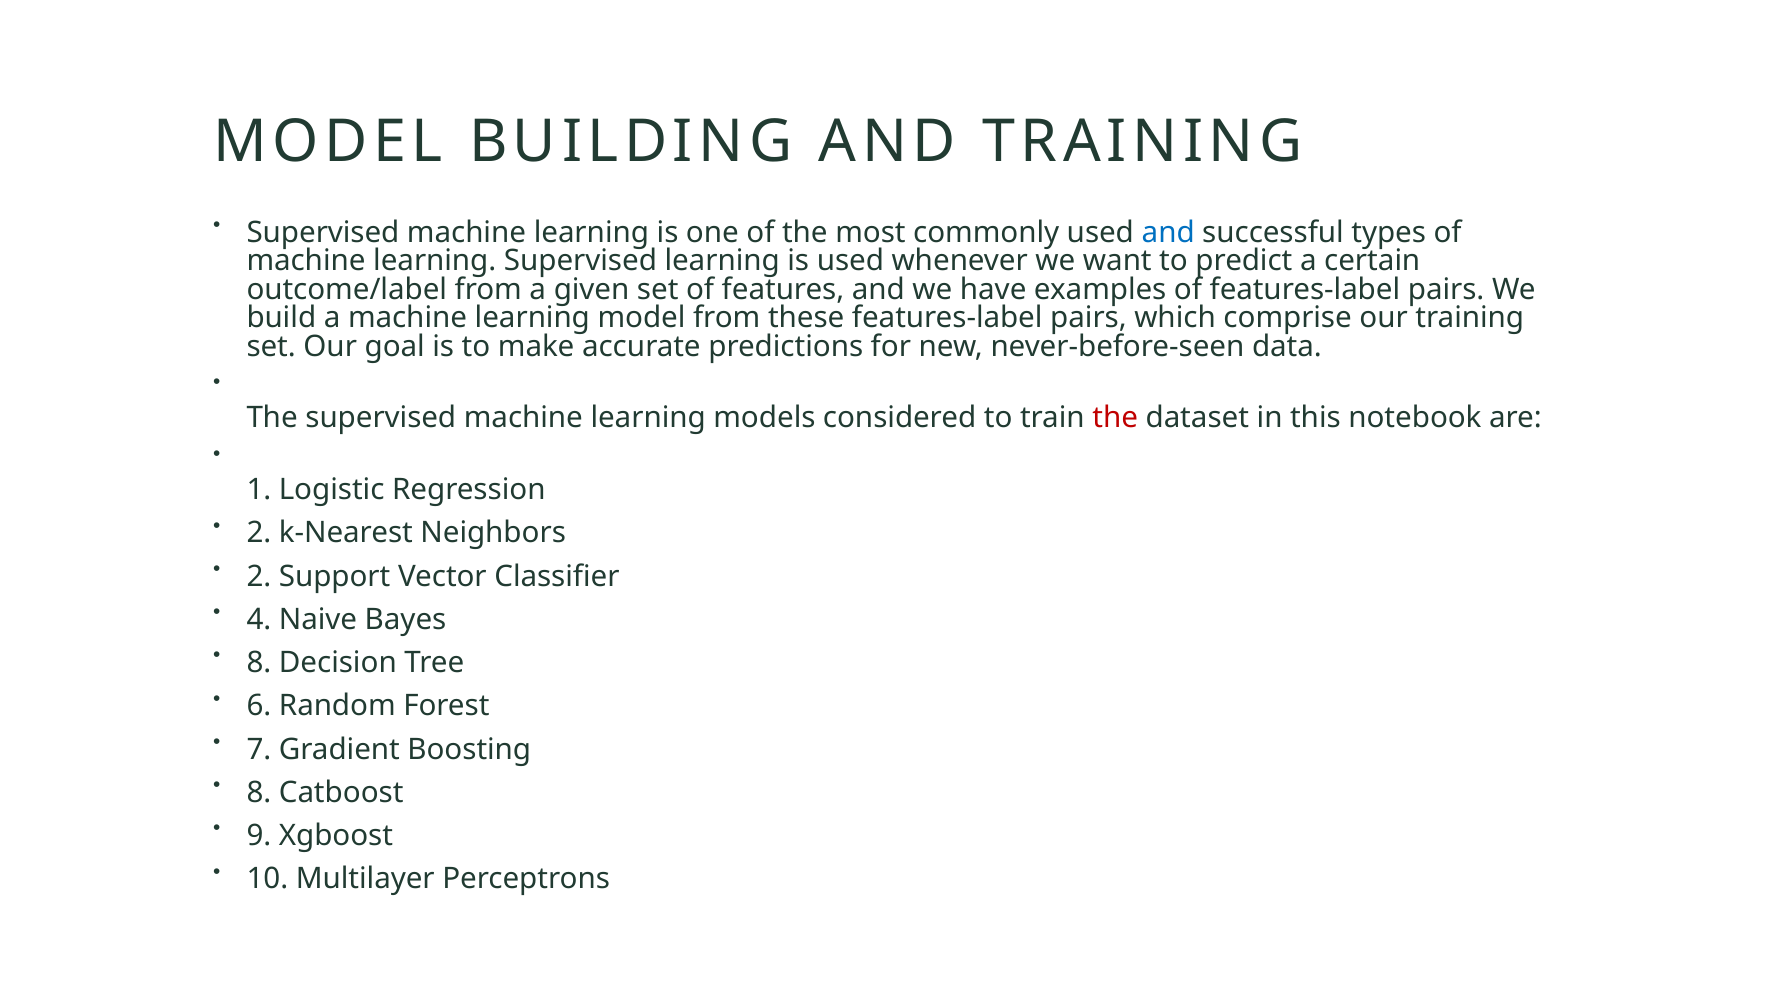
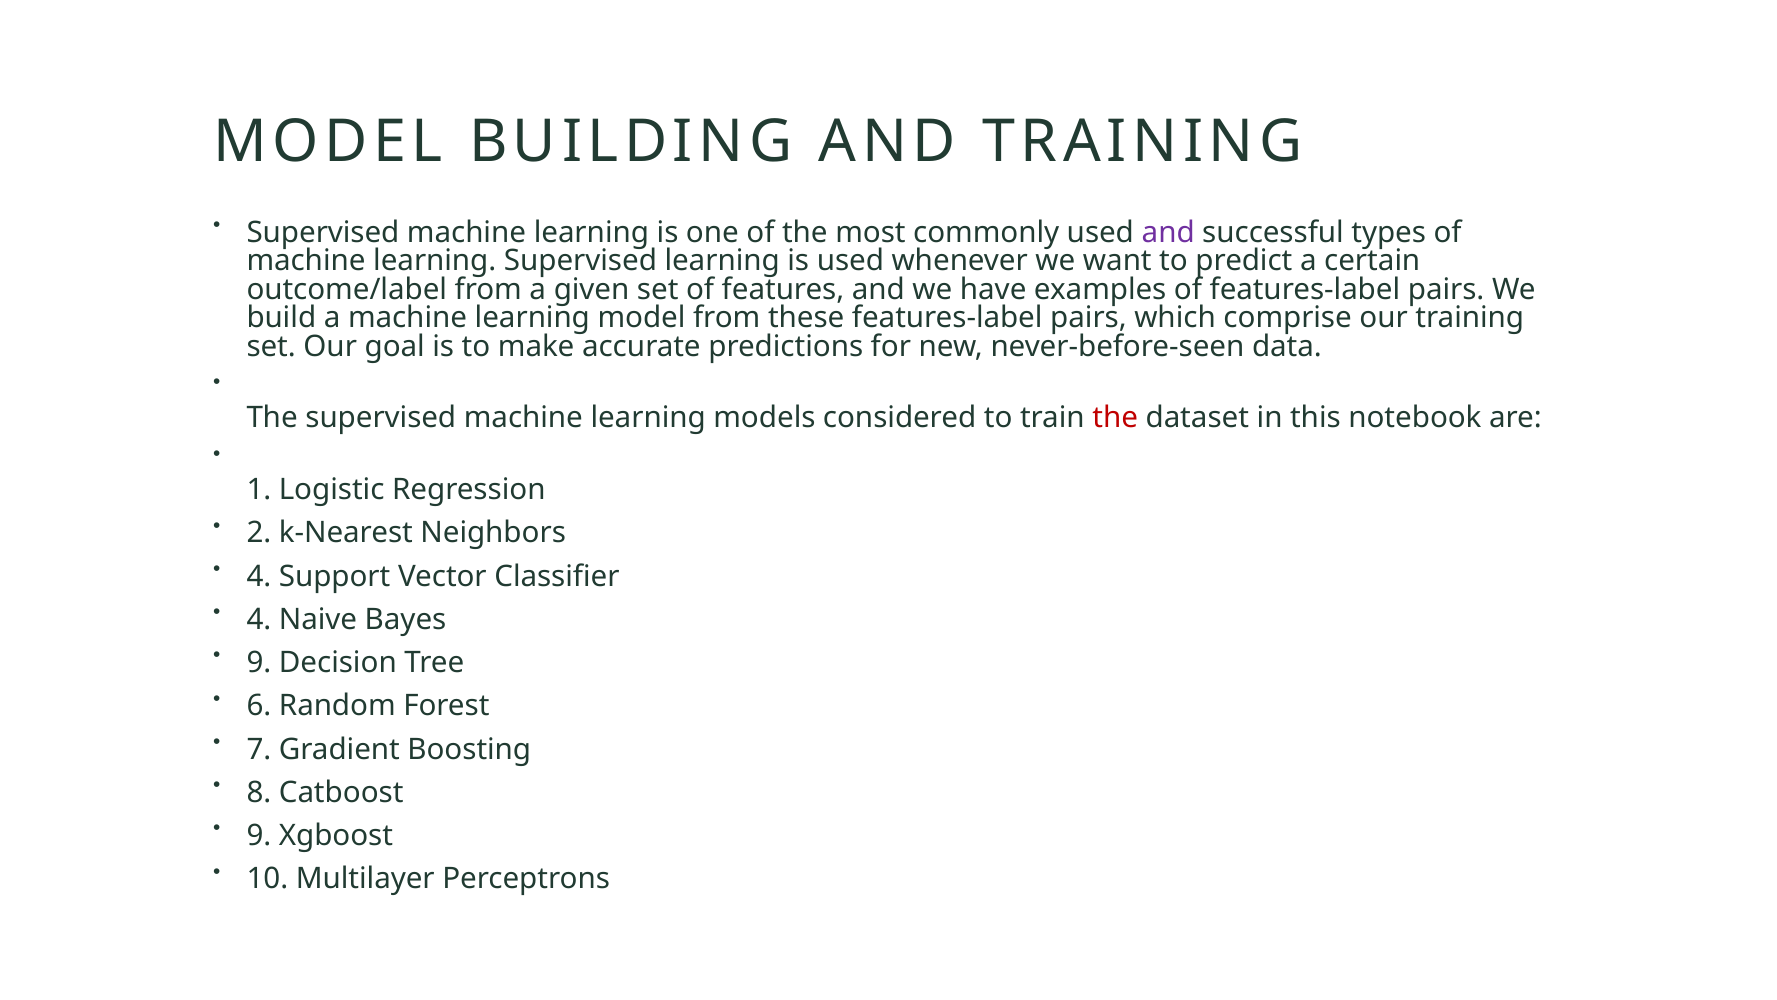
and colour: blue -> purple (1168, 232)
2: 2 -> 4 (259, 576)
8: 8 -> 9 (259, 663)
